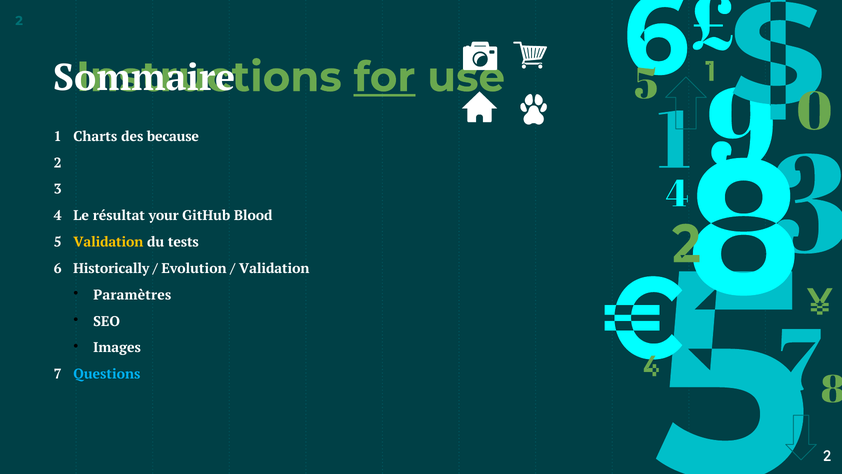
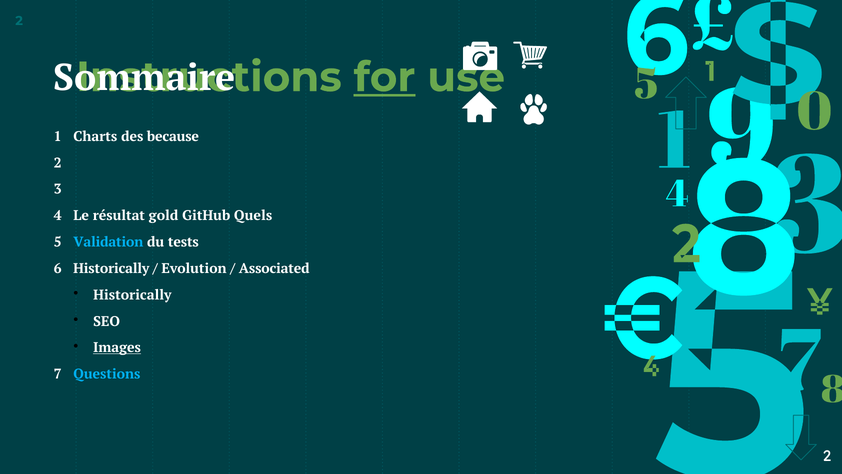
your: your -> gold (164, 216)
Blood: Blood -> Quels (253, 216)
Validation colour: yellow -> light blue (108, 242)
Validation: Validation -> Associated (274, 268)
Paramètres: Paramètres -> Historically (132, 295)
Images underline: none -> present (117, 348)
